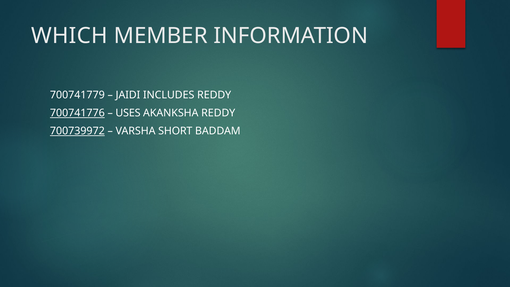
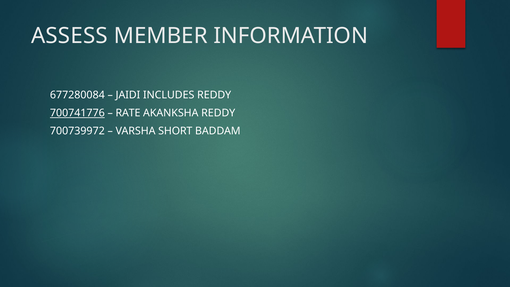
WHICH: WHICH -> ASSESS (69, 36)
700741779: 700741779 -> 677280084 (77, 95)
USES: USES -> RATE (128, 113)
700739972 underline: present -> none (77, 131)
